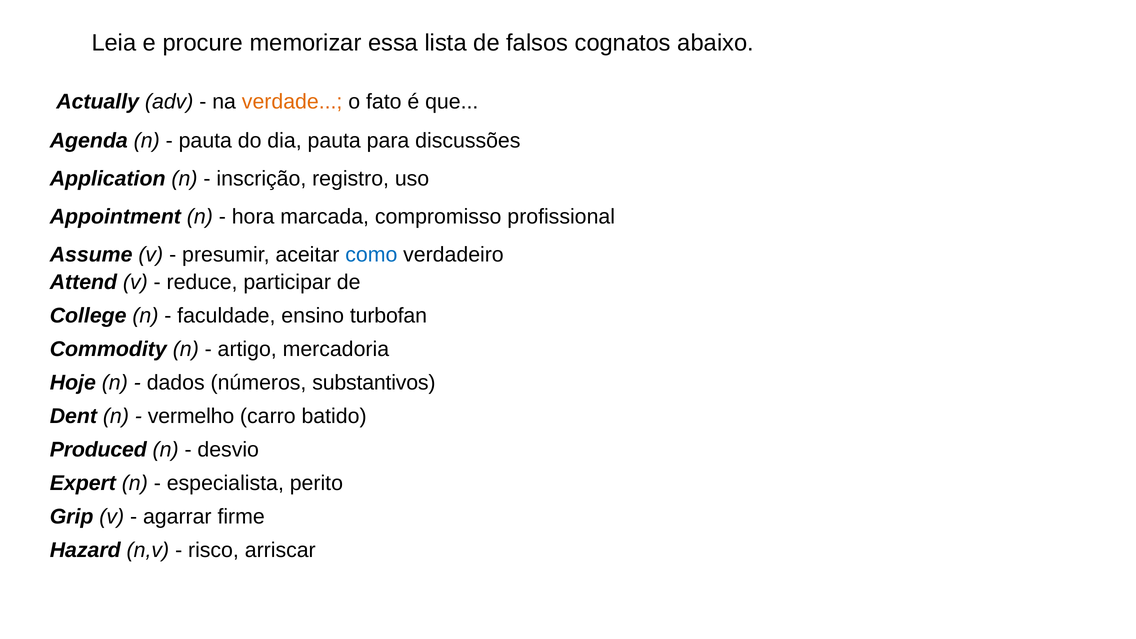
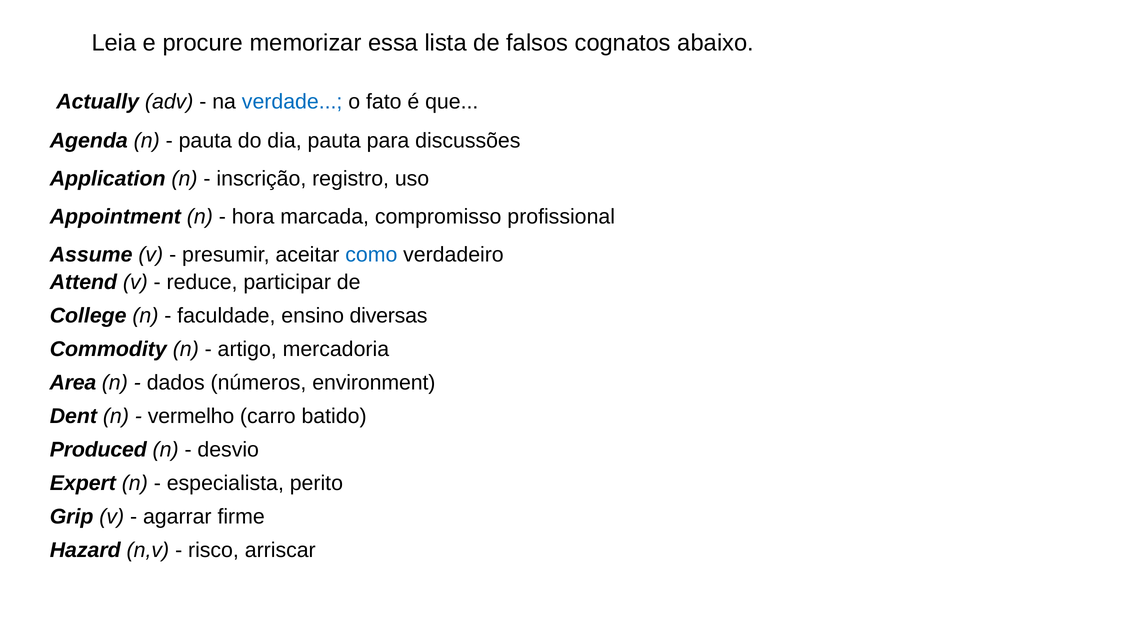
verdade colour: orange -> blue (292, 102)
turbofan: turbofan -> diversas (389, 316)
Hoje: Hoje -> Area (73, 383)
substantivos: substantivos -> environment (374, 383)
